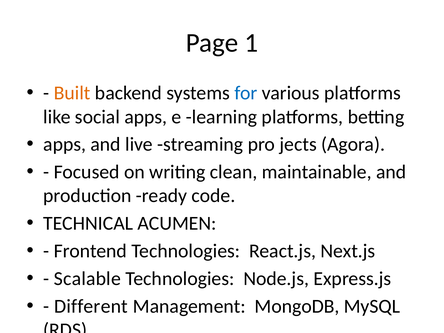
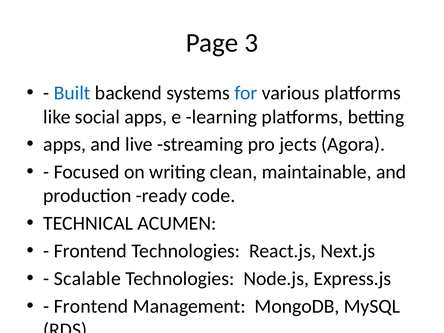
1: 1 -> 3 (251, 43)
Built colour: orange -> blue (72, 93)
Different: Different -> Frontend (91, 306)
